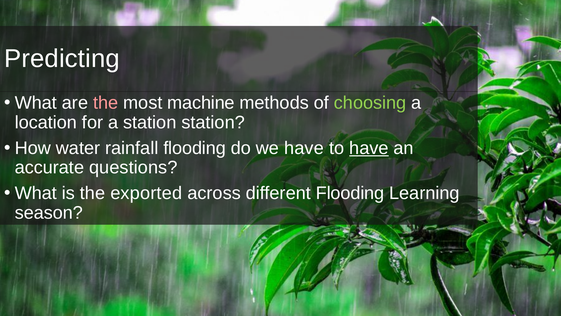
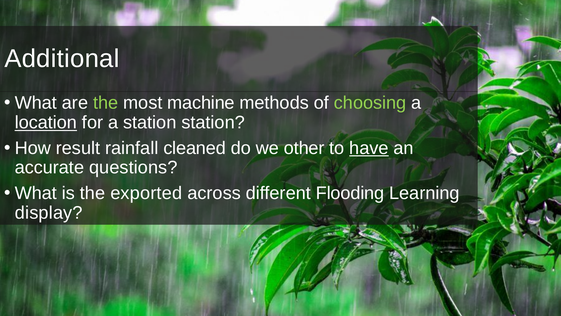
Predicting: Predicting -> Additional (62, 59)
the colour: pink -> light green (106, 103)
location underline: none -> present (46, 122)
water: water -> result (78, 148)
rainfall flooding: flooding -> cleaned (195, 148)
we have: have -> other (304, 148)
season: season -> display (49, 212)
